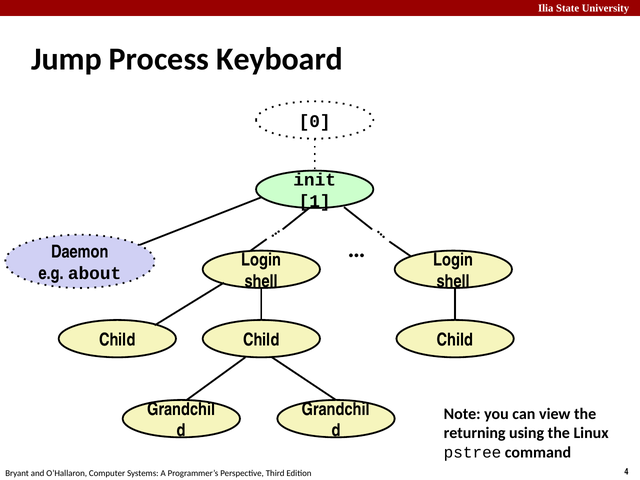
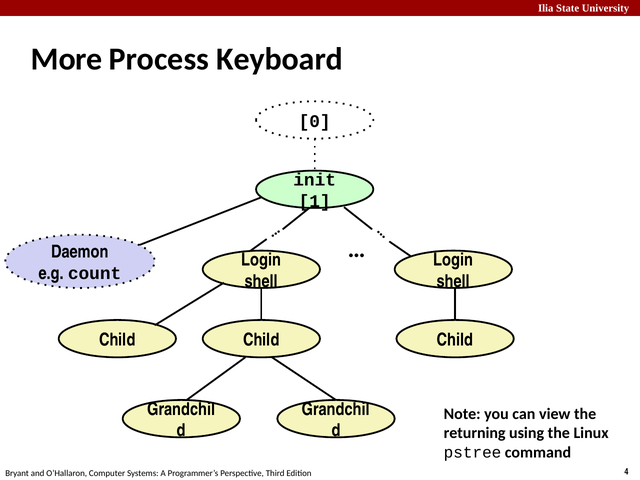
Jump: Jump -> More (67, 59)
about: about -> count (95, 273)
